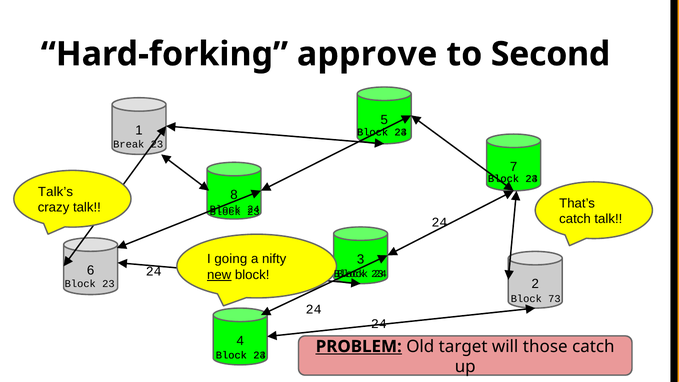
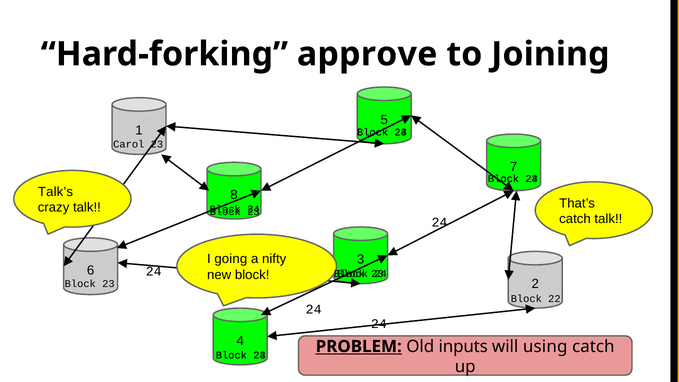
Second: Second -> Joining (550, 54)
Break: Break -> Carol (129, 144)
new underline: present -> none (219, 275)
73: 73 -> 22 (554, 299)
target: target -> inputs (463, 346)
those: those -> using (545, 346)
